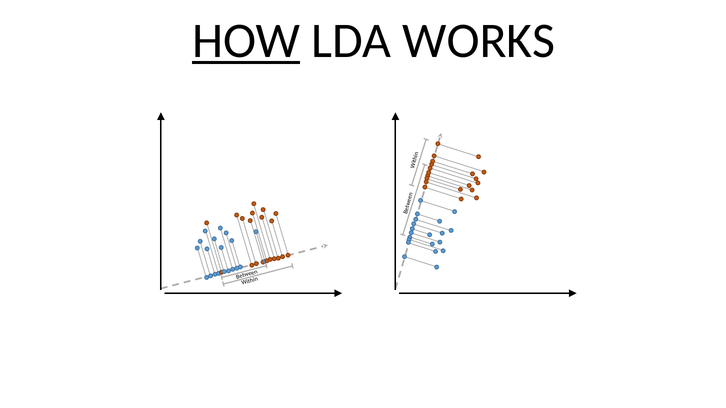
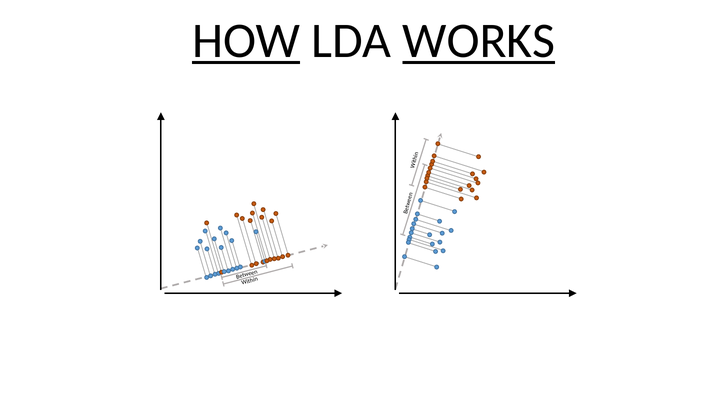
WORKS underline: none -> present (479, 41)
